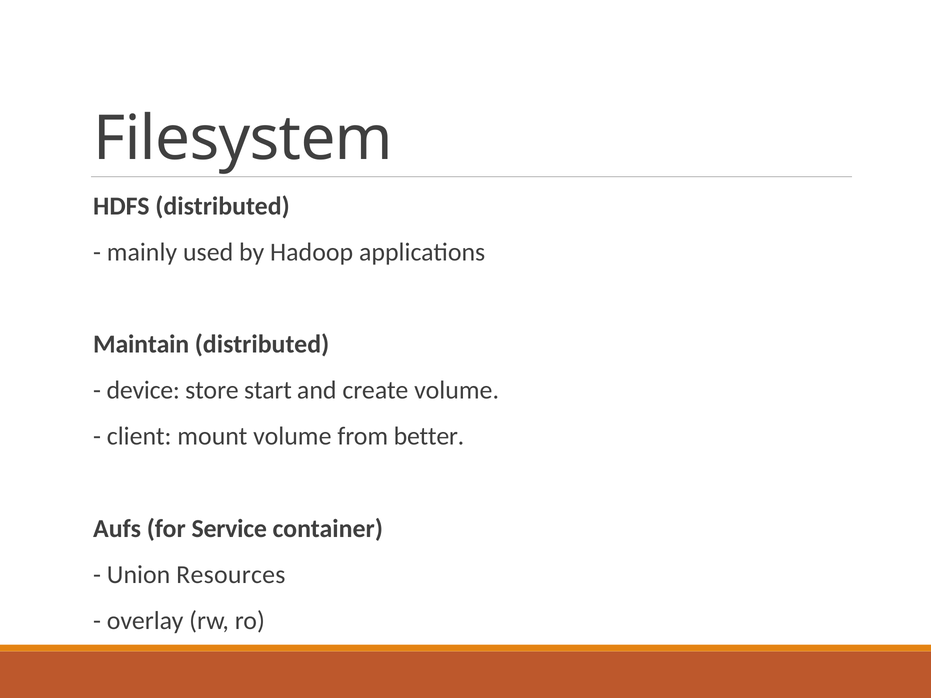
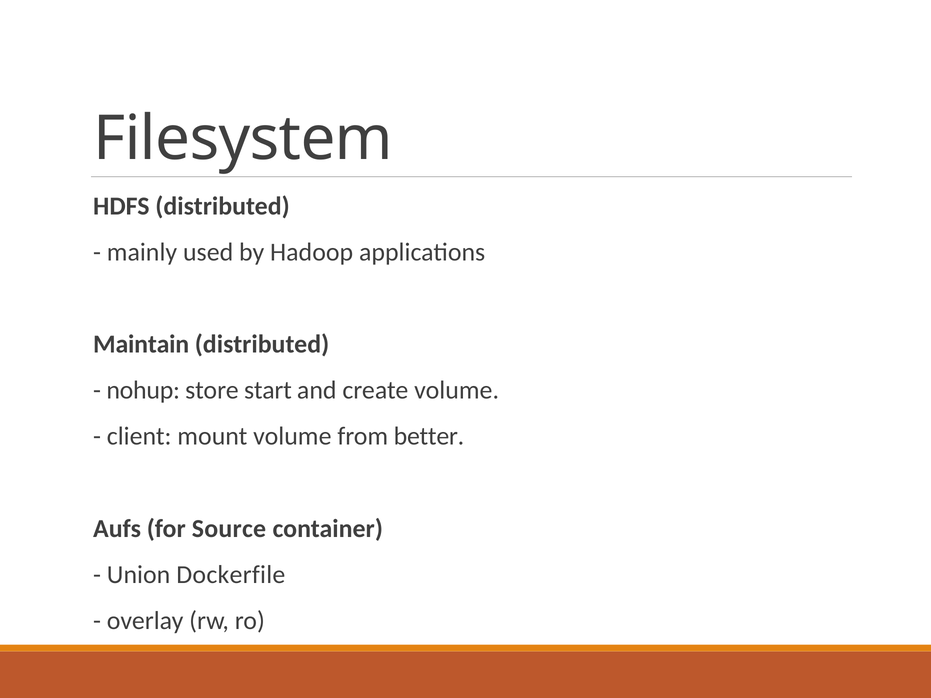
device: device -> nohup (143, 391)
Service: Service -> Source (229, 529)
Resources: Resources -> Dockerfile (231, 575)
